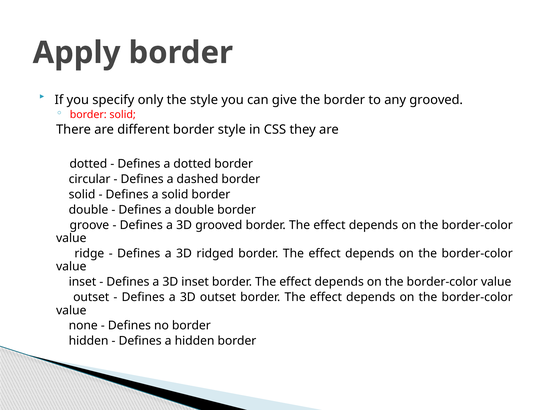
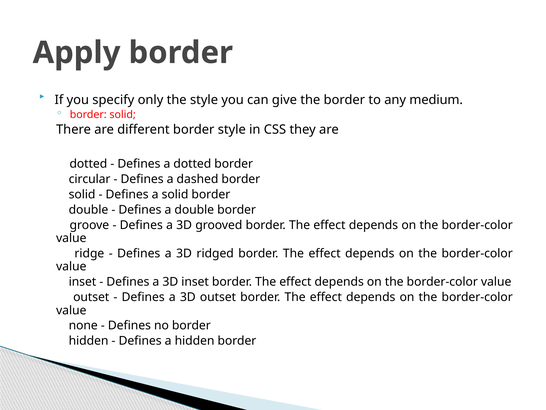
any grooved: grooved -> medium (436, 100)
